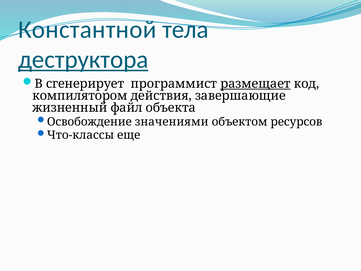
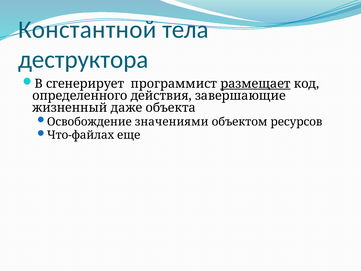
деструктора underline: present -> none (83, 60)
компилятором: компилятором -> определенного (80, 96)
файл: файл -> даже (126, 108)
Что-классы: Что-классы -> Что-файлах (81, 135)
